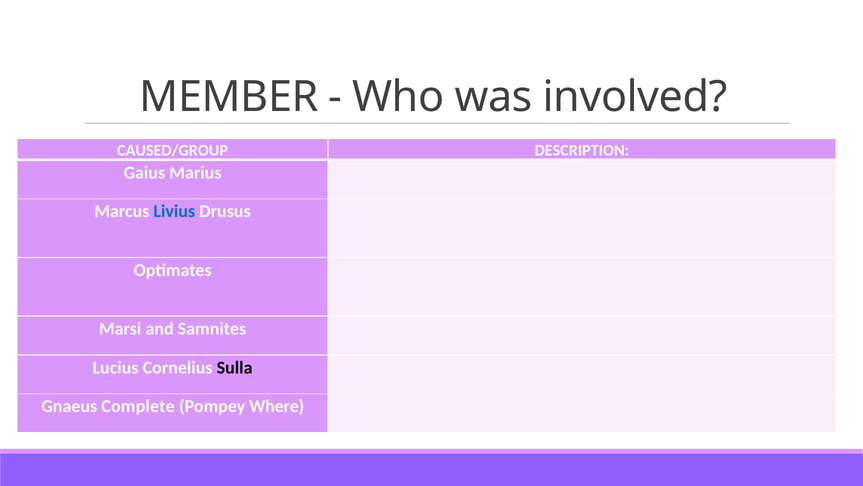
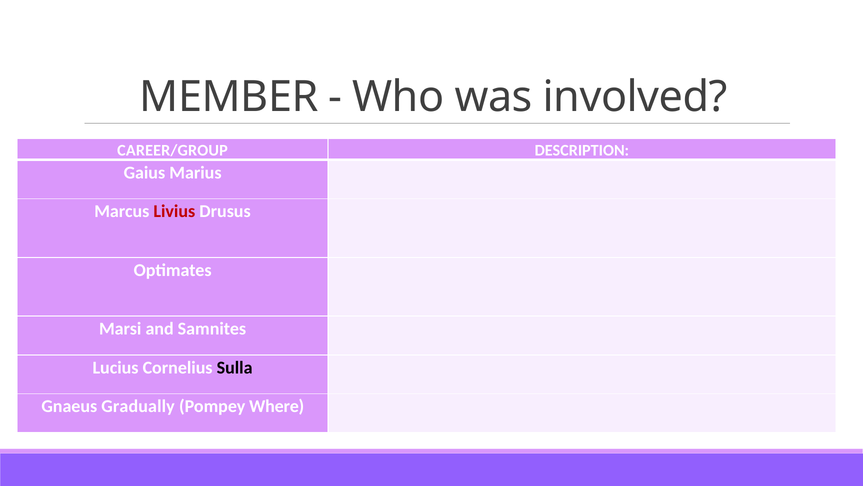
CAUSED/GROUP: CAUSED/GROUP -> CAREER/GROUP (172, 150)
Livius colour: blue -> red (174, 211)
Complete: Complete -> Gradually (138, 406)
